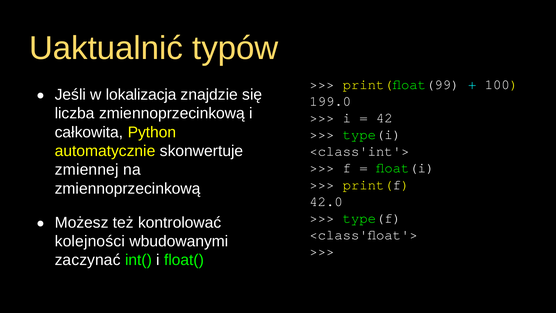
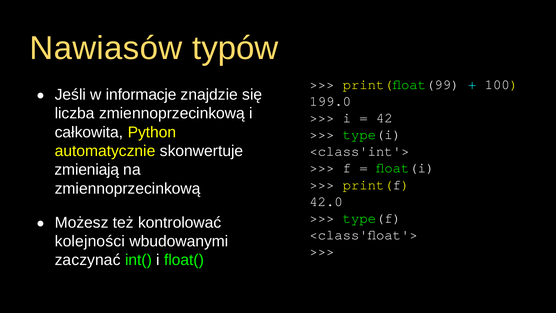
Uaktualnić: Uaktualnić -> Nawiasów (106, 48)
lokalizacja: lokalizacja -> informacje (141, 95)
zmiennej: zmiennej -> zmieniają (87, 170)
